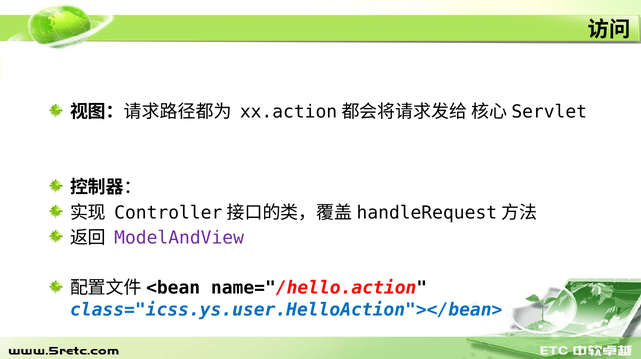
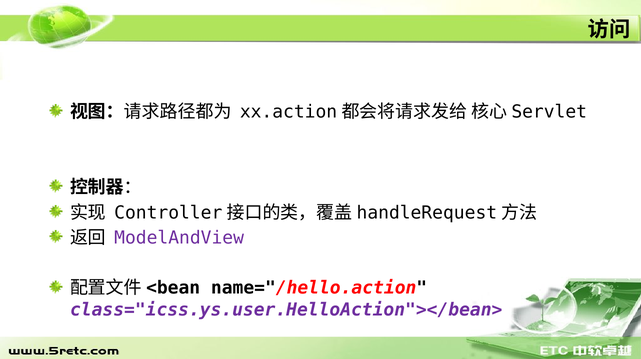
class="icss.ys.user.HelloAction"></bean> colour: blue -> purple (286, 310)
